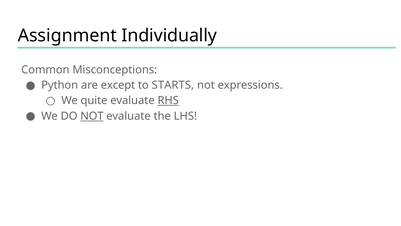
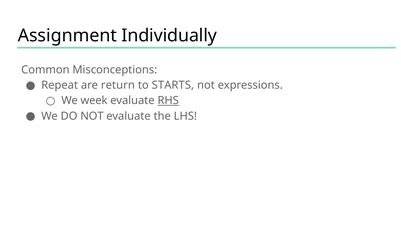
Python: Python -> Repeat (60, 85)
except: except -> return (118, 85)
quite: quite -> week (94, 100)
NOT underline: present -> none (92, 116)
